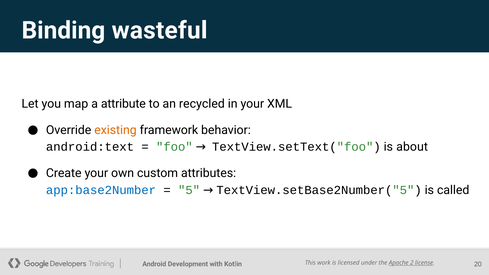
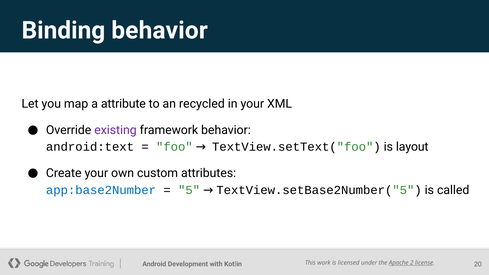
Binding wasteful: wasteful -> behavior (160, 30)
existing colour: orange -> purple (115, 130)
about: about -> layout (412, 147)
